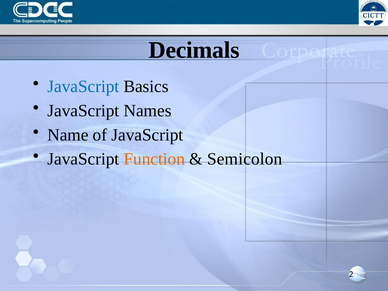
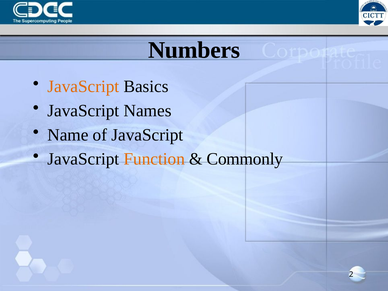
Decimals: Decimals -> Numbers (194, 50)
JavaScript colour: blue -> orange (83, 87)
Semicolon: Semicolon -> Commonly (245, 159)
